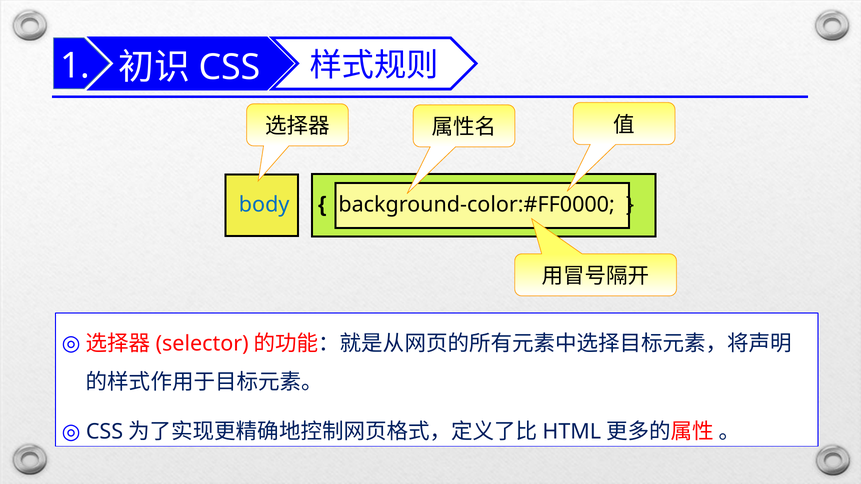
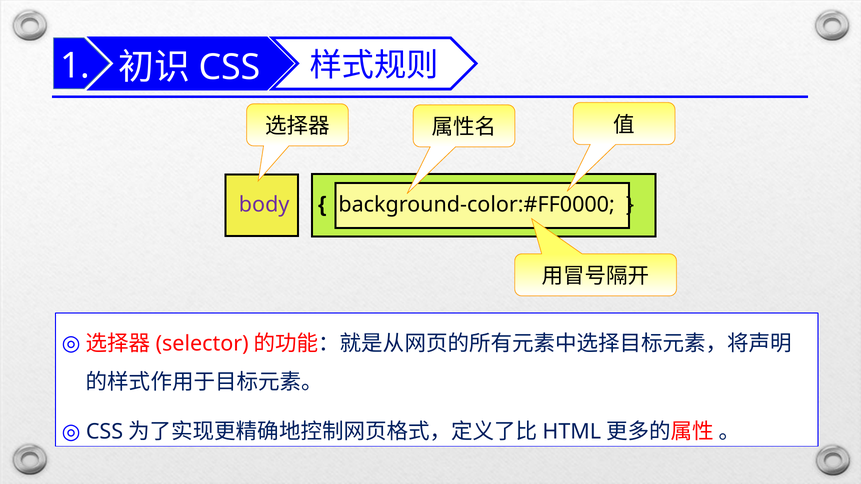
body colour: blue -> purple (264, 205)
